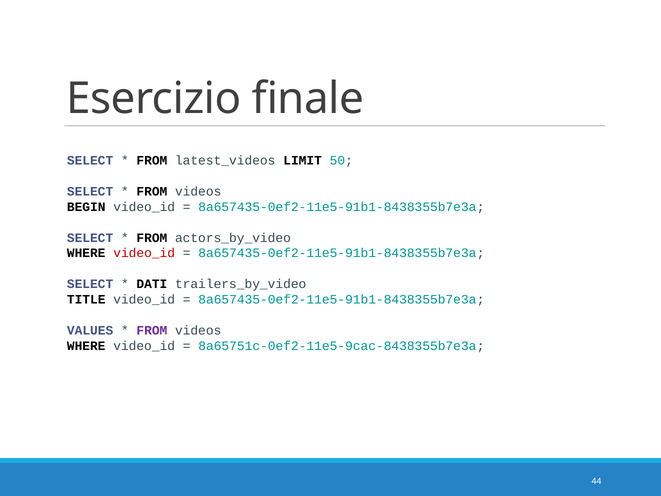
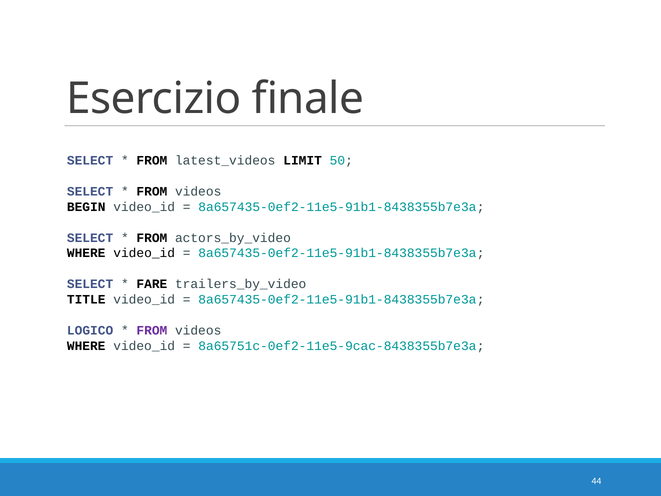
video_id colour: red -> black (144, 253)
DATI: DATI -> FARE (152, 284)
VALUES: VALUES -> LOGICO (90, 330)
